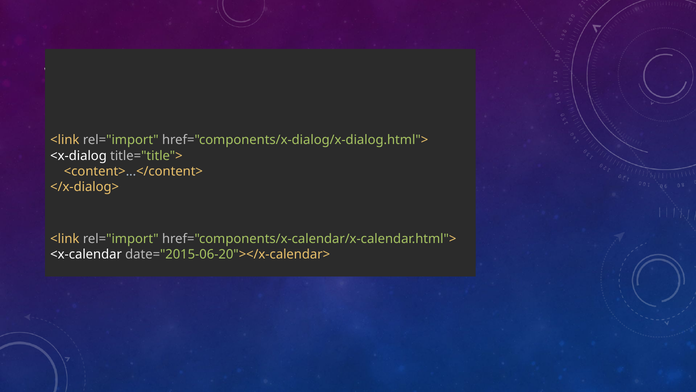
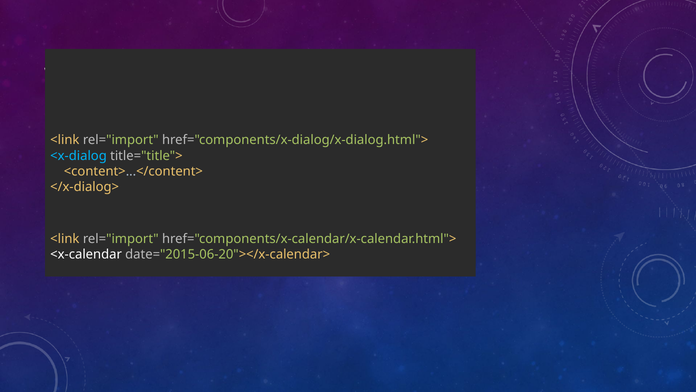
<x-dialog colour: white -> light blue (79, 156)
